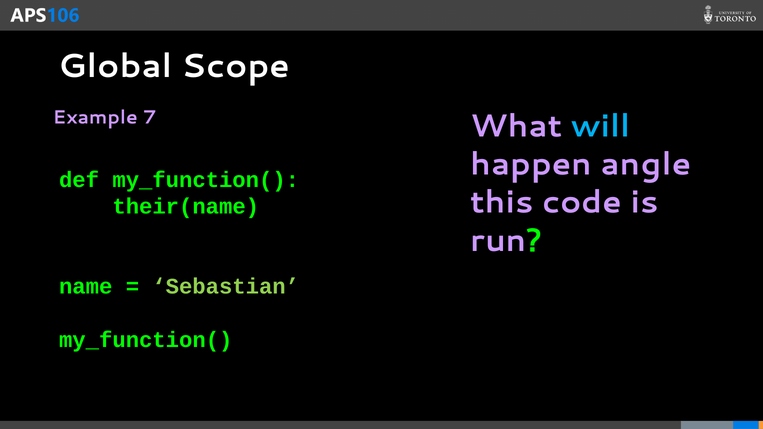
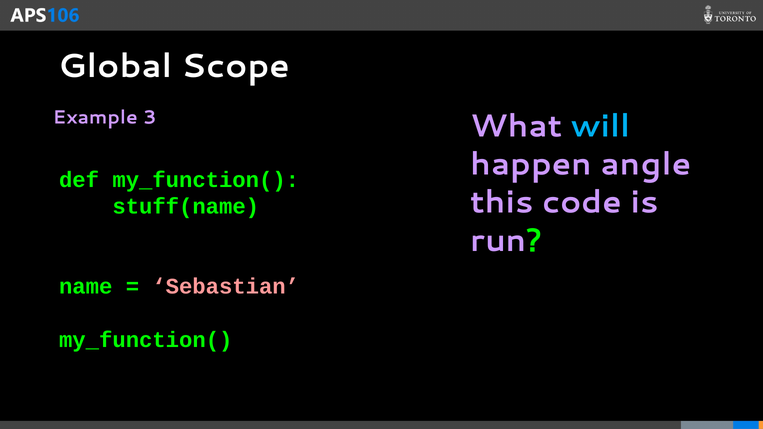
7: 7 -> 3 (150, 118)
their(name: their(name -> stuff(name (186, 207)
Sebastian colour: light green -> pink (226, 287)
